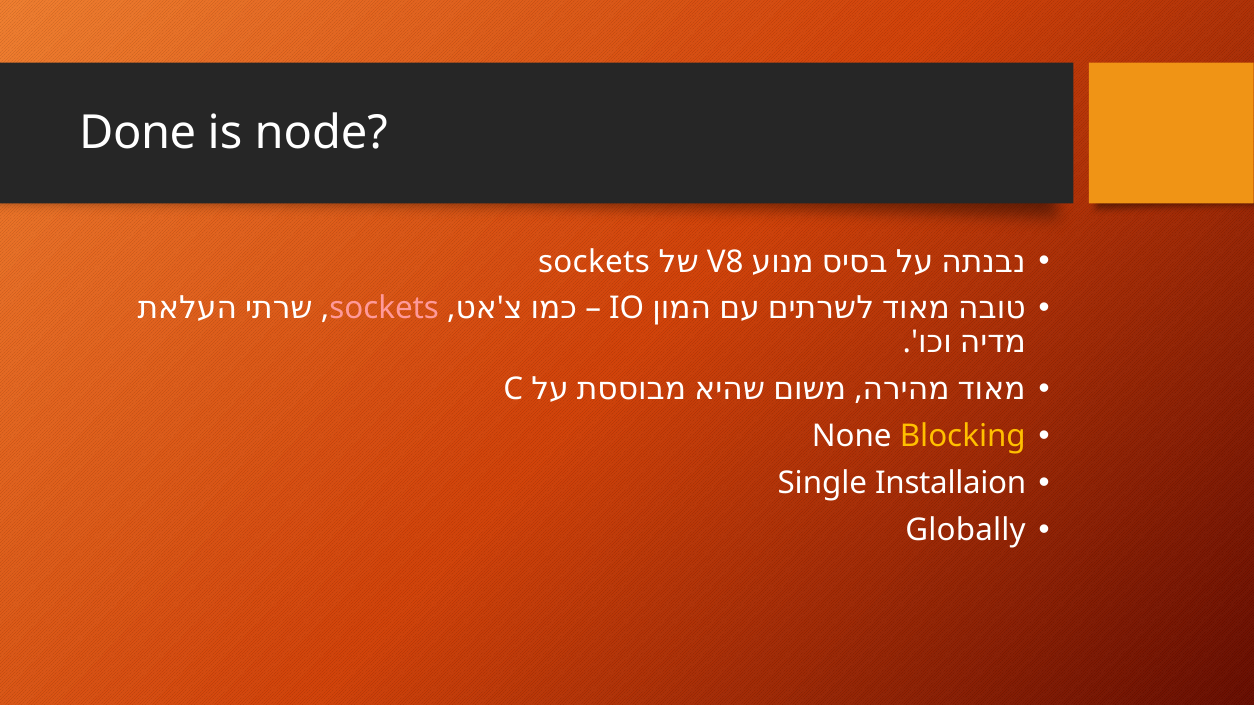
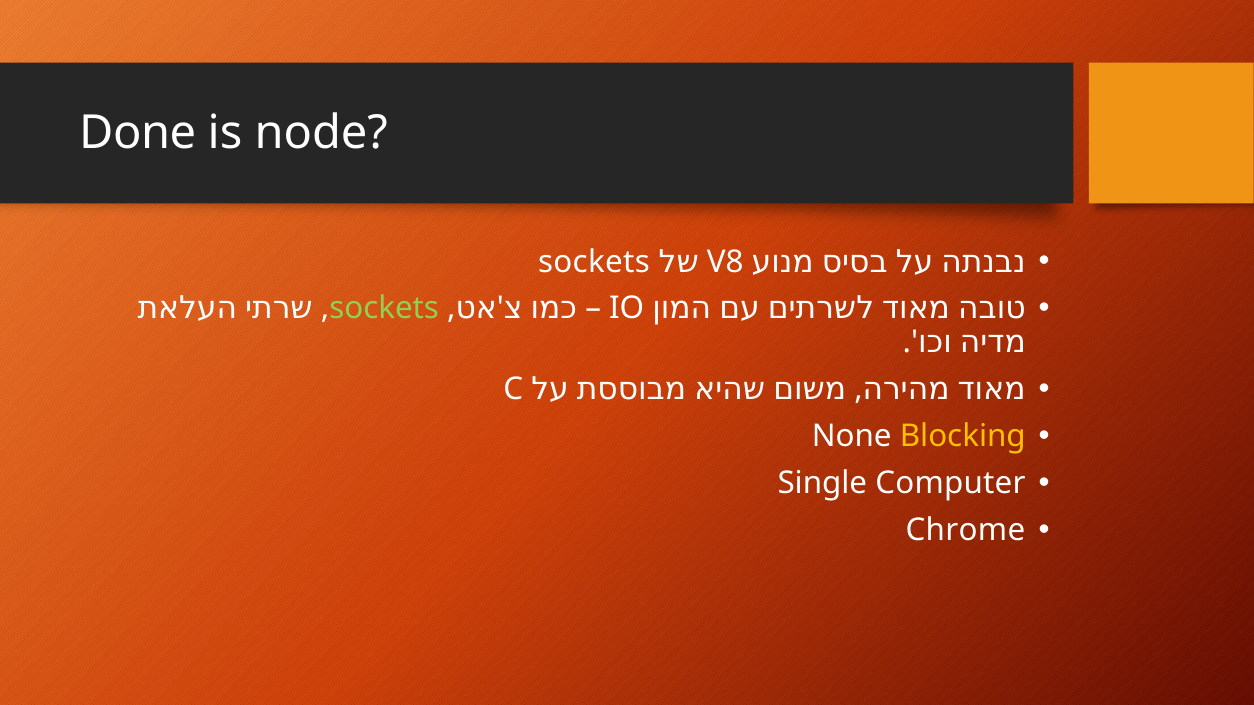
sockets colour: pink -> light green (384, 309)
Installaion: Installaion -> Computer (950, 483)
Globally: Globally -> Chrome (965, 530)
